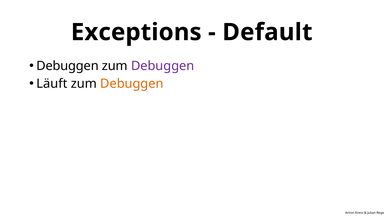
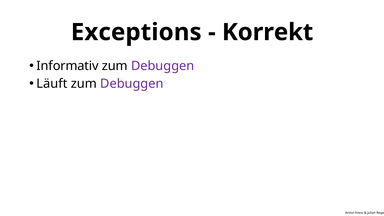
Default: Default -> Korrekt (268, 32)
Debuggen: Debuggen -> Informativ (68, 66)
Debuggen colour: orange -> purple (132, 84)
